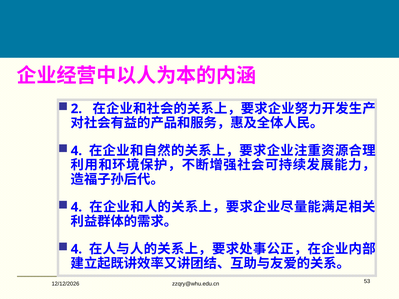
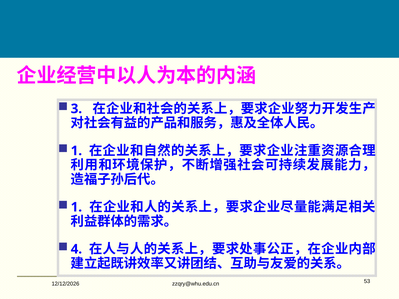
2: 2 -> 3 (76, 109)
4: 4 -> 1 (76, 151)
4: 4 -> 1 (76, 207)
